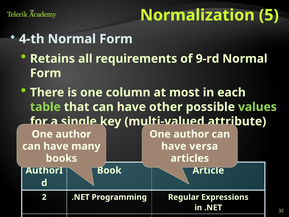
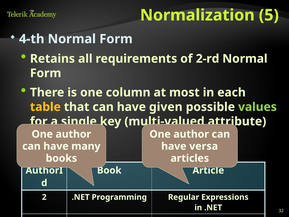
9-rd: 9-rd -> 2-rd (208, 59)
table colour: light green -> yellow (45, 107)
other: other -> given (166, 107)
